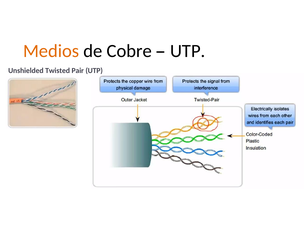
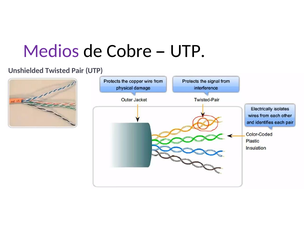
Medios colour: orange -> purple (51, 51)
